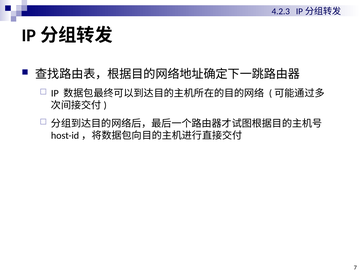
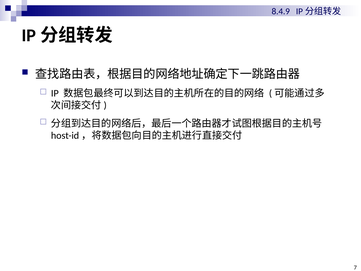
4.2.3: 4.2.3 -> 8.4.9 (281, 11)
